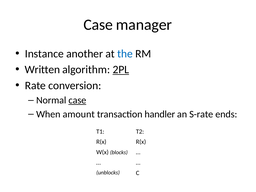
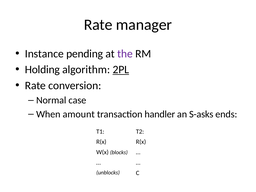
Case: Case -> Rate (98, 25)
another: another -> pending (85, 54)
the colour: blue -> purple (125, 54)
Written: Written -> Holding (42, 70)
case underline: present -> none (77, 100)
S-rate: S-rate -> S-asks (201, 114)
